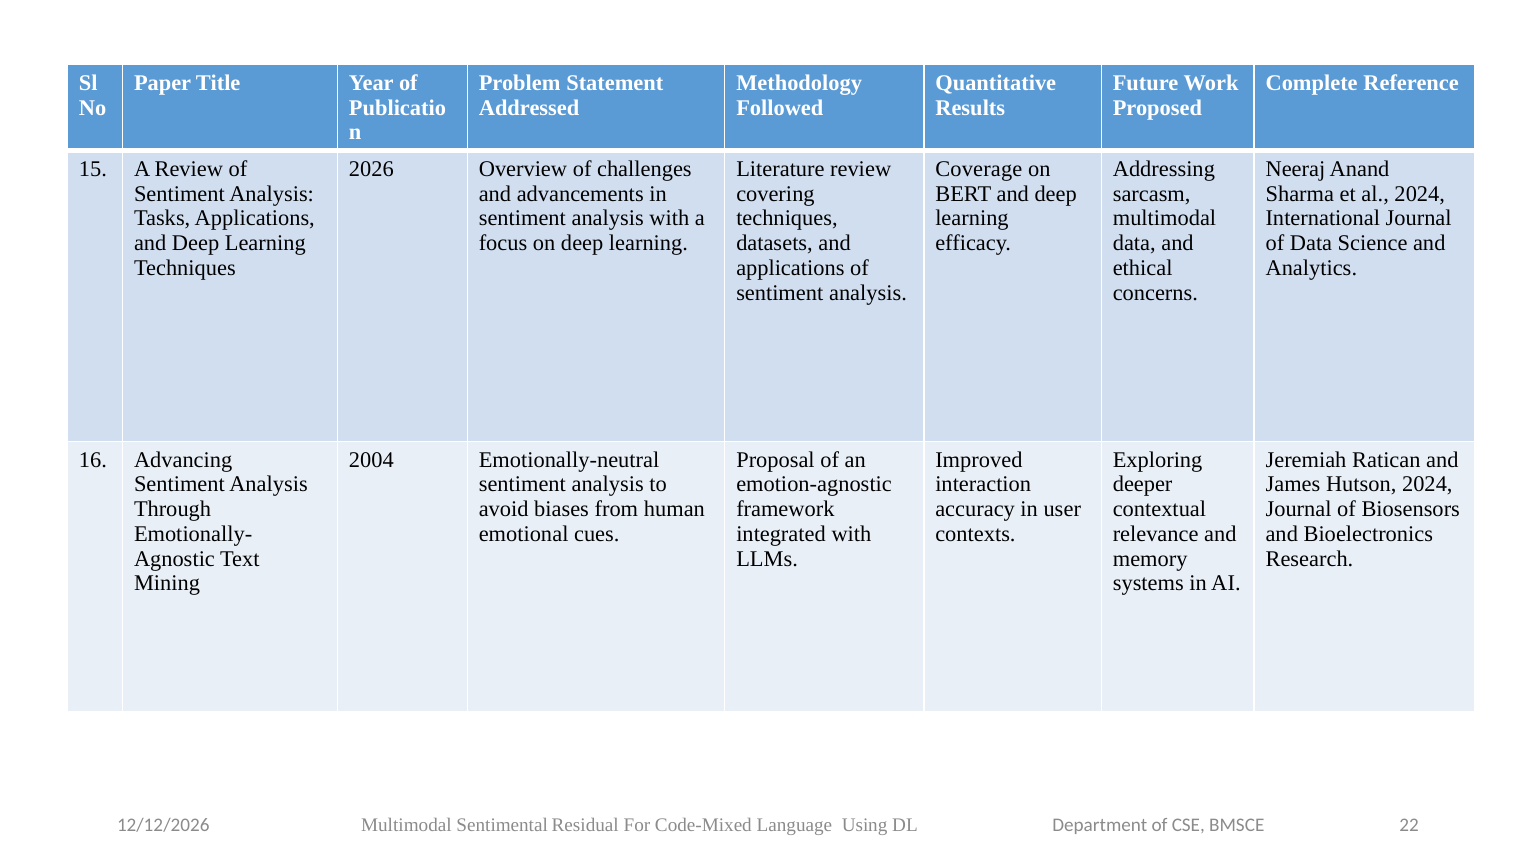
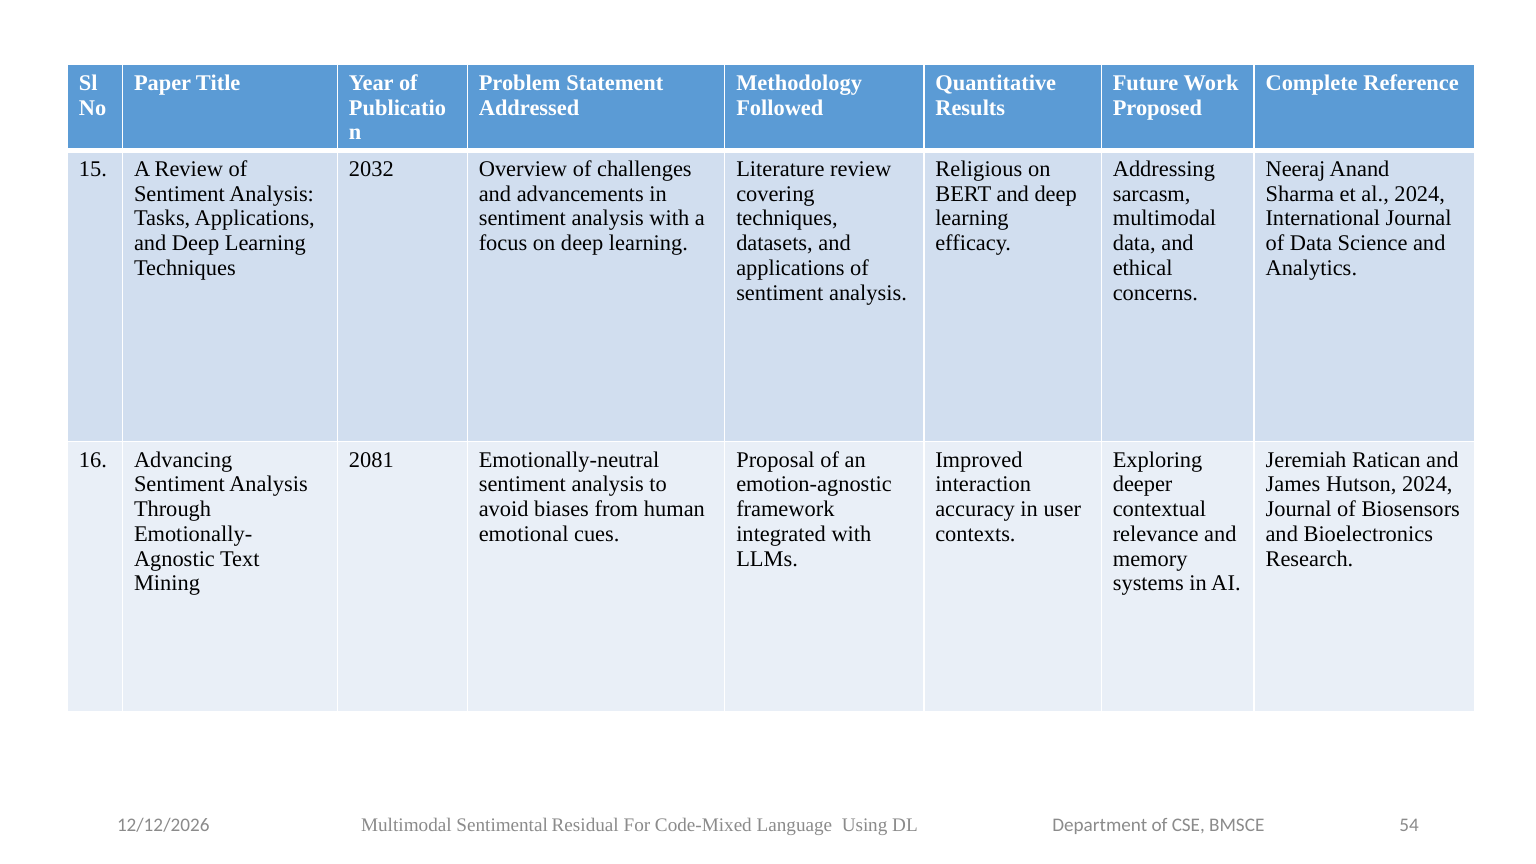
2026: 2026 -> 2032 (371, 169)
Coverage: Coverage -> Religious (979, 169)
2004: 2004 -> 2081 (371, 460)
22: 22 -> 54 (1409, 825)
